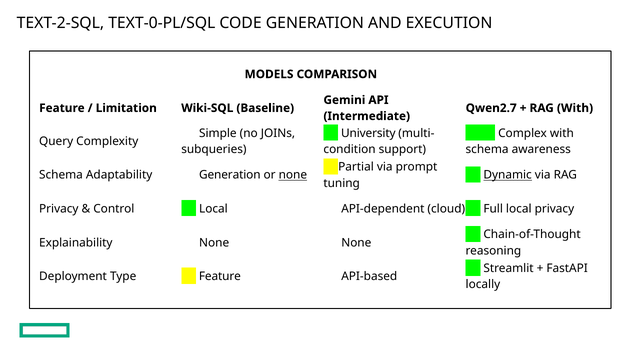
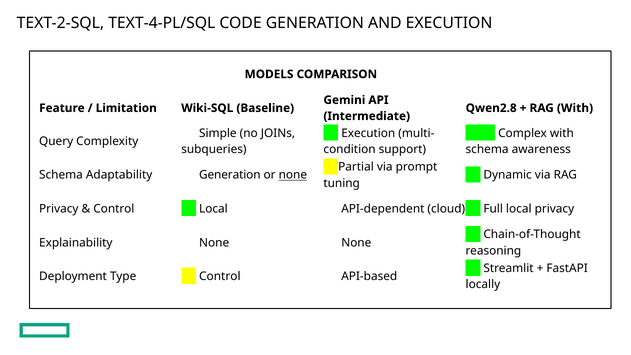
TEXT-0-PL/SQL: TEXT-0-PL/SQL -> TEXT-4-PL/SQL (162, 23)
Qwen2.7: Qwen2.7 -> Qwen2.8 (491, 108)
University: University -> Execution (368, 133)
Dynamic underline: present -> none (508, 175)
Feature: Feature -> Control (220, 276)
